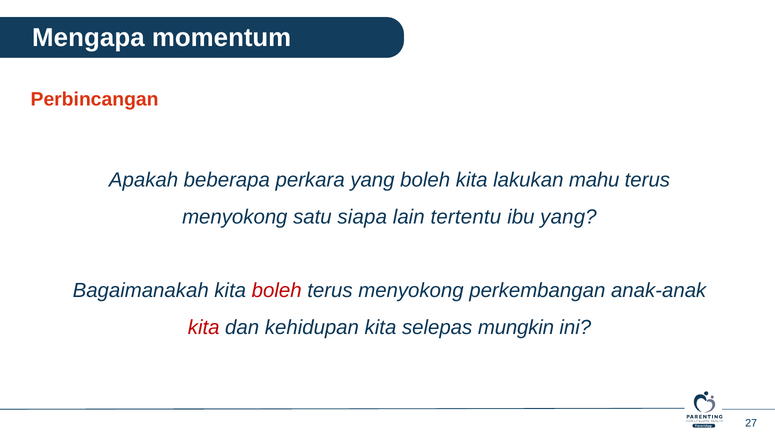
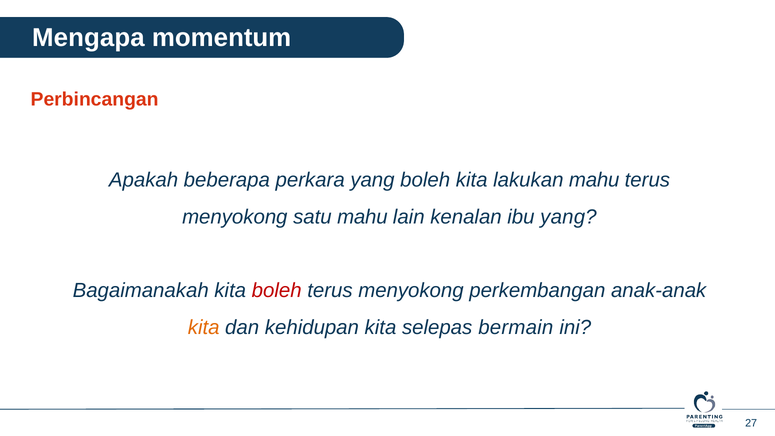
satu siapa: siapa -> mahu (362, 217)
tertentu: tertentu -> kenalan (466, 217)
kita colour: red -> orange (204, 327)
mungkin: mungkin -> bermain (516, 327)
